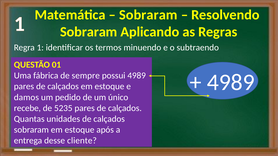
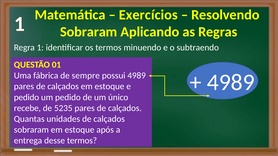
Sobraram: Sobraram -> Exercícios (148, 15)
damos: damos -> pedido (26, 97)
desse cliente: cliente -> termos (82, 141)
